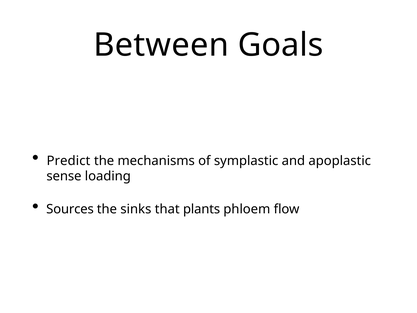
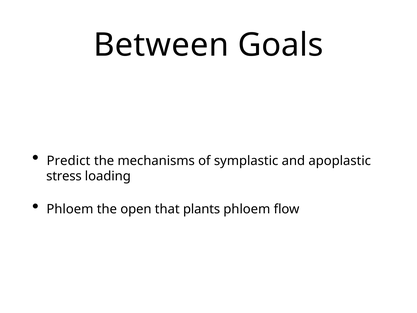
sense: sense -> stress (64, 176)
Sources: Sources -> Phloem (70, 209)
sinks: sinks -> open (136, 209)
